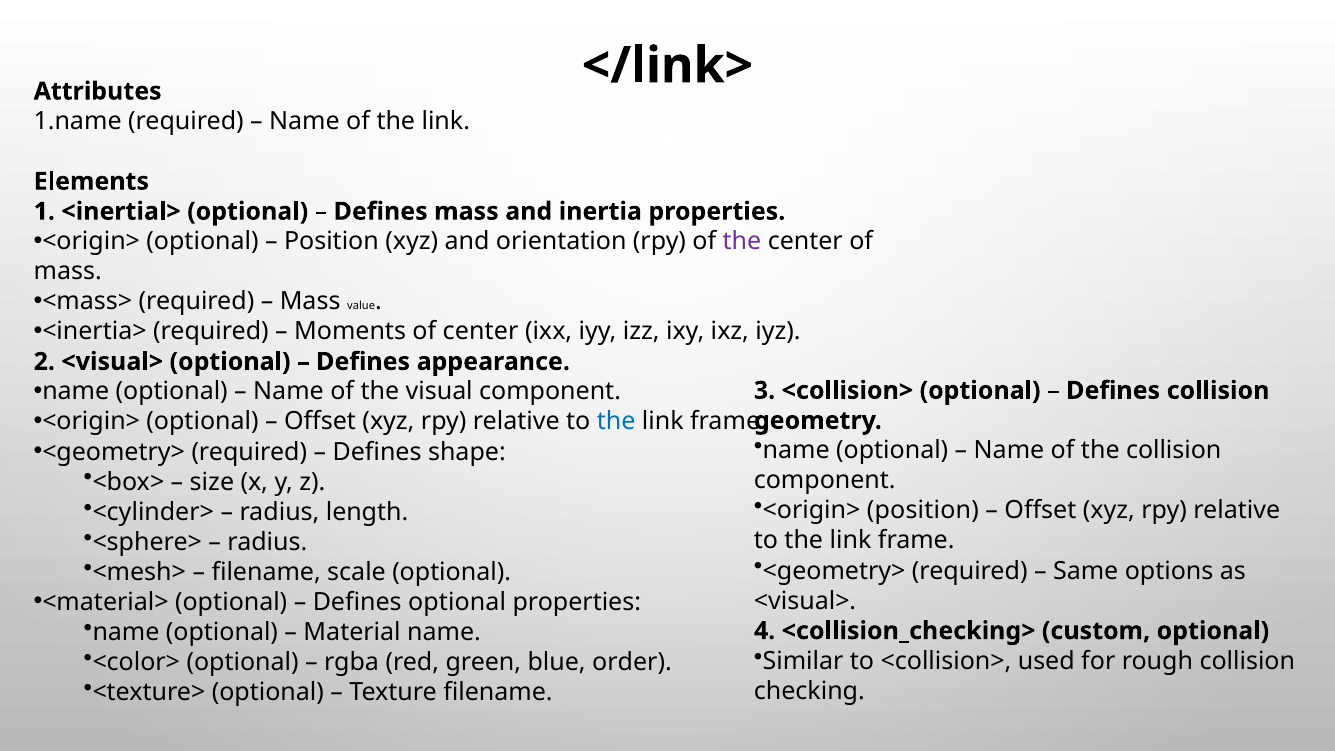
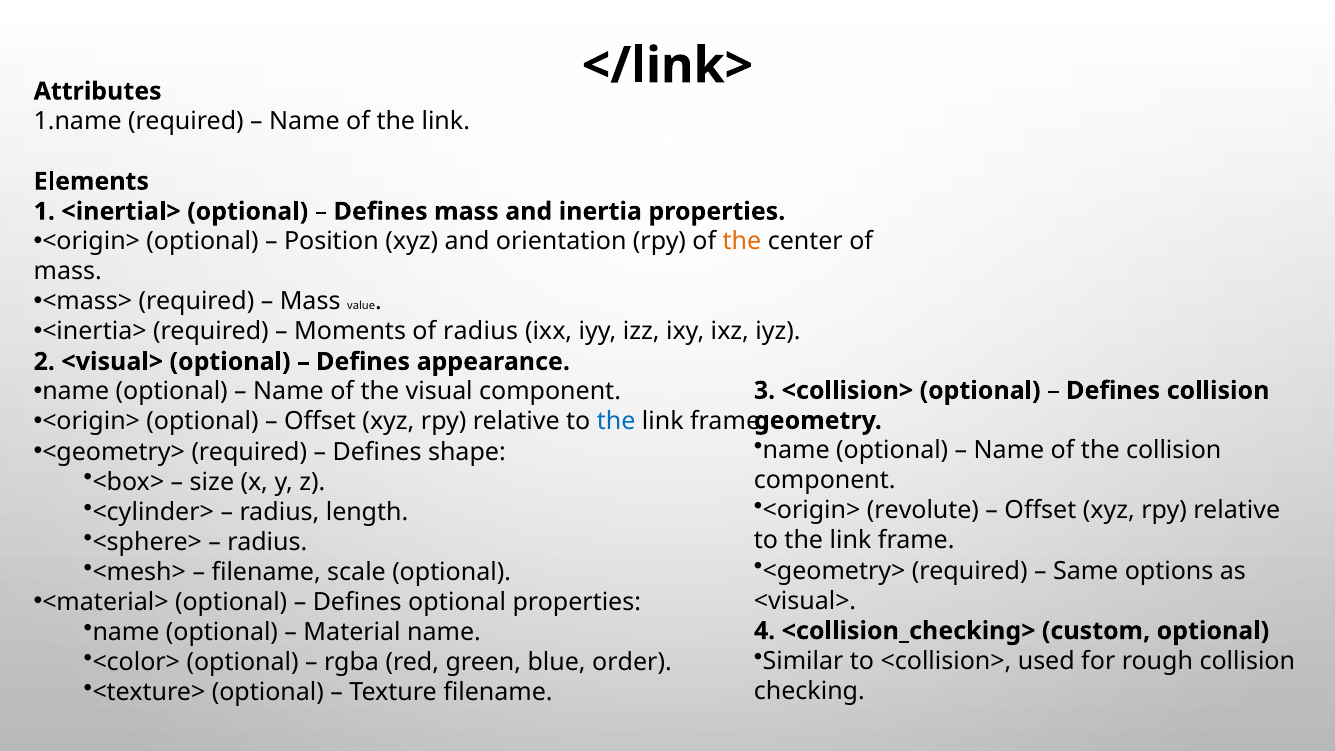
the colour: purple -> orange (742, 241)
of center: center -> radius (481, 332)
<origin> position: position -> revolute (923, 511)
